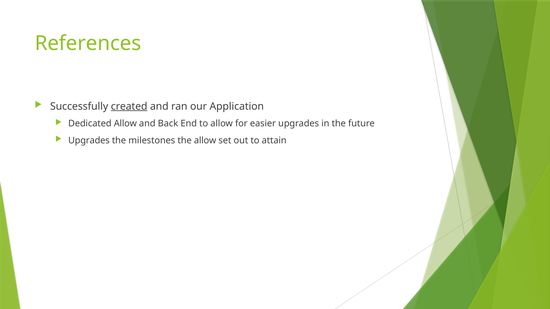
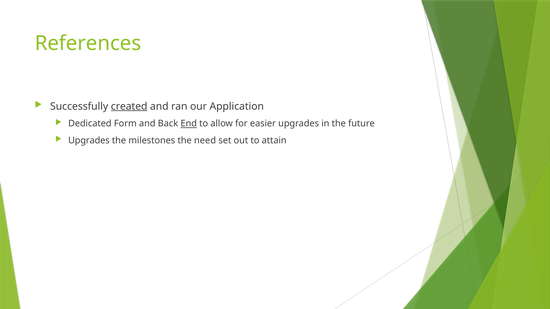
Dedicated Allow: Allow -> Form (125, 124)
End underline: none -> present (189, 124)
the allow: allow -> need (205, 141)
